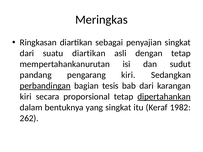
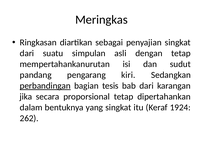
suatu diartikan: diartikan -> simpulan (89, 53)
kiri: kiri -> jika (26, 97)
dipertahankan underline: present -> none (164, 97)
1982: 1982 -> 1924 (180, 108)
